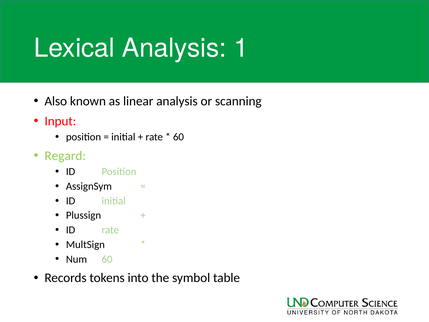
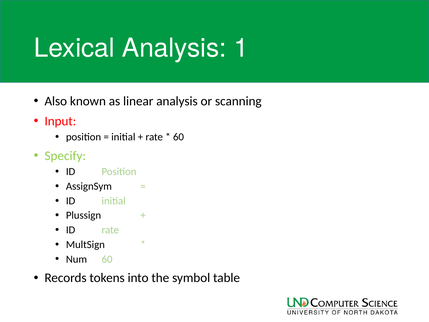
Regard: Regard -> Specify (65, 156)
